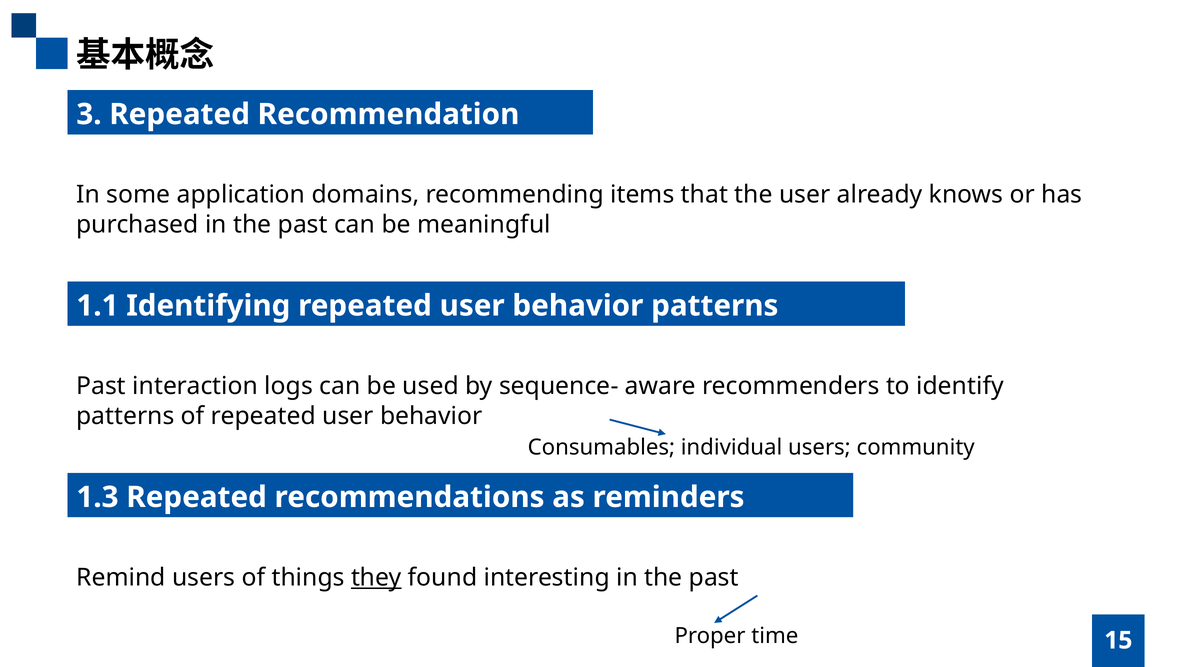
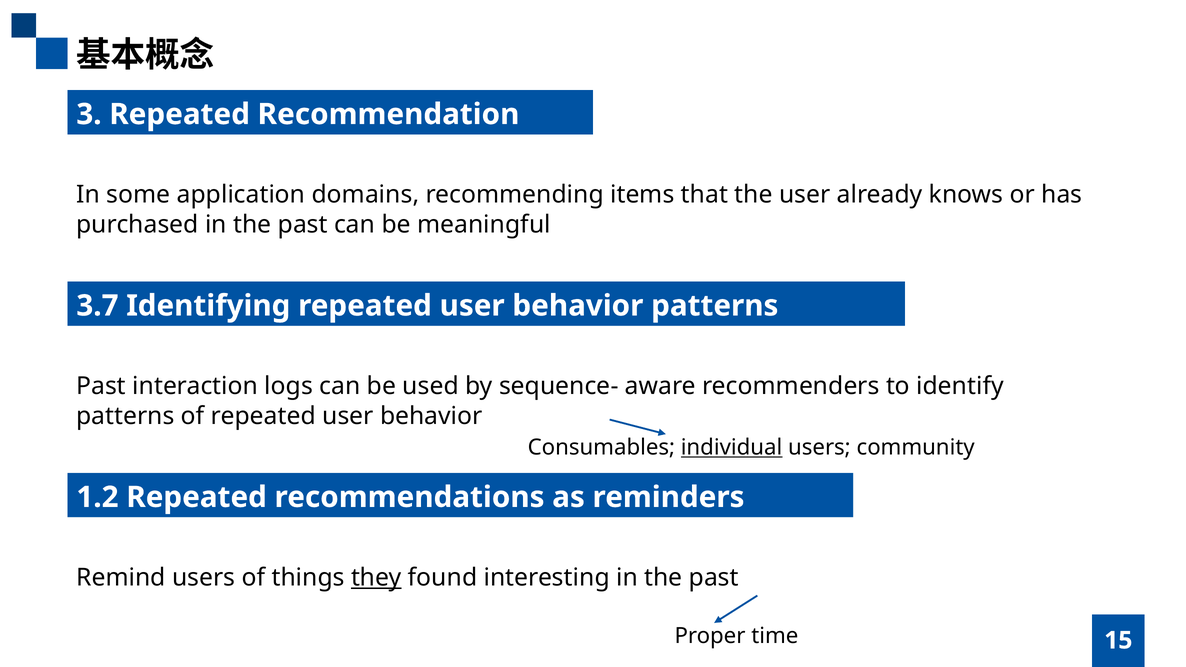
1.1: 1.1 -> 3.7 (97, 306)
individual underline: none -> present (732, 447)
1.3: 1.3 -> 1.2 (97, 497)
